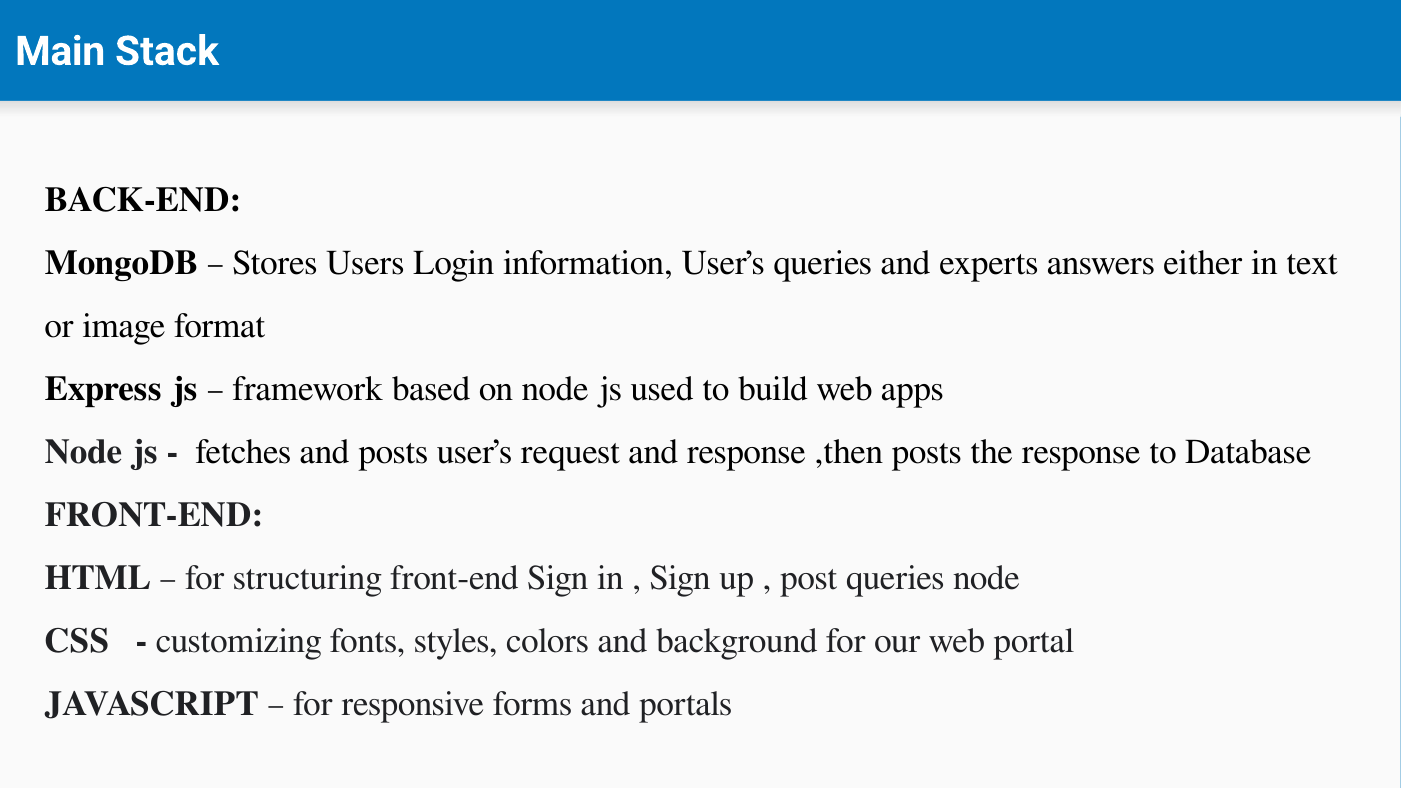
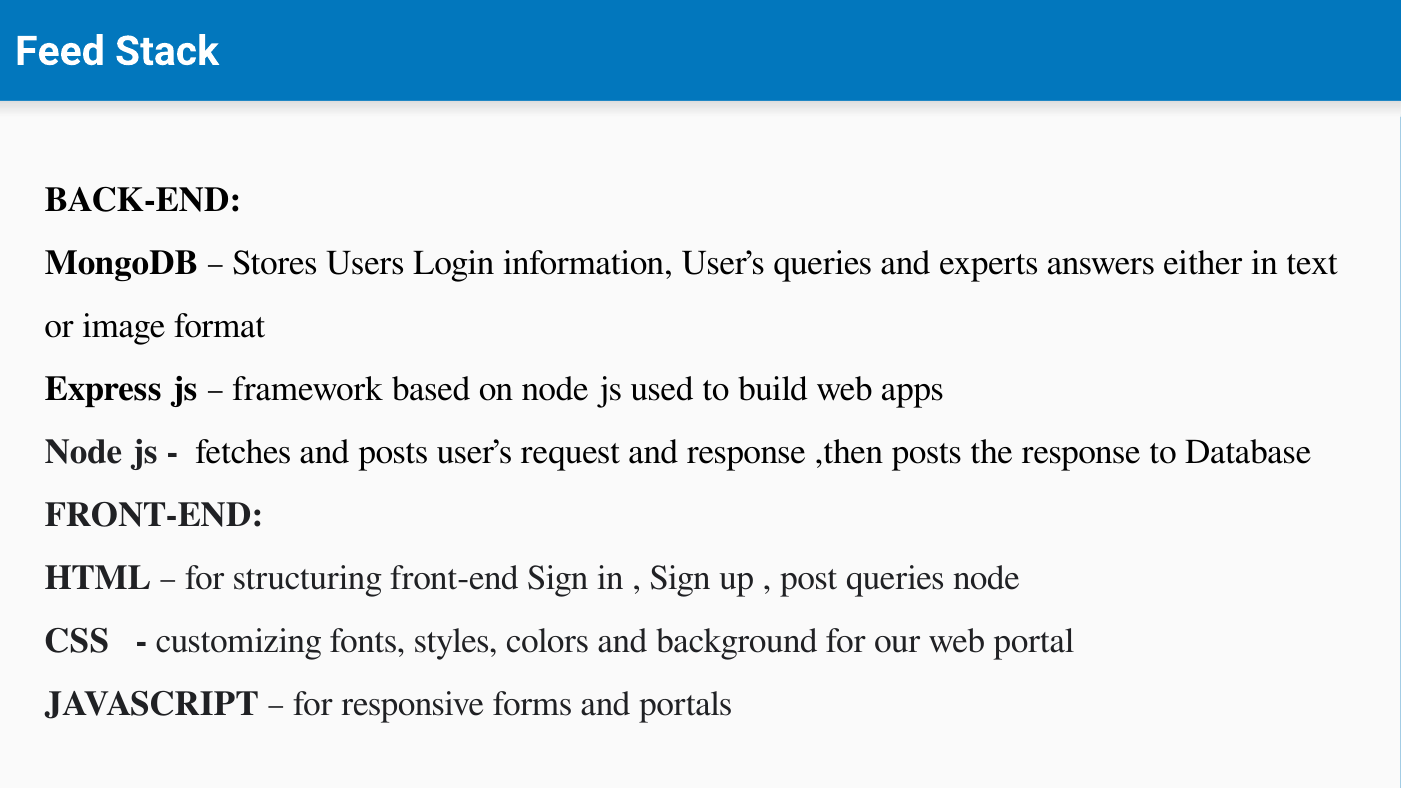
Main: Main -> Feed (60, 51)
